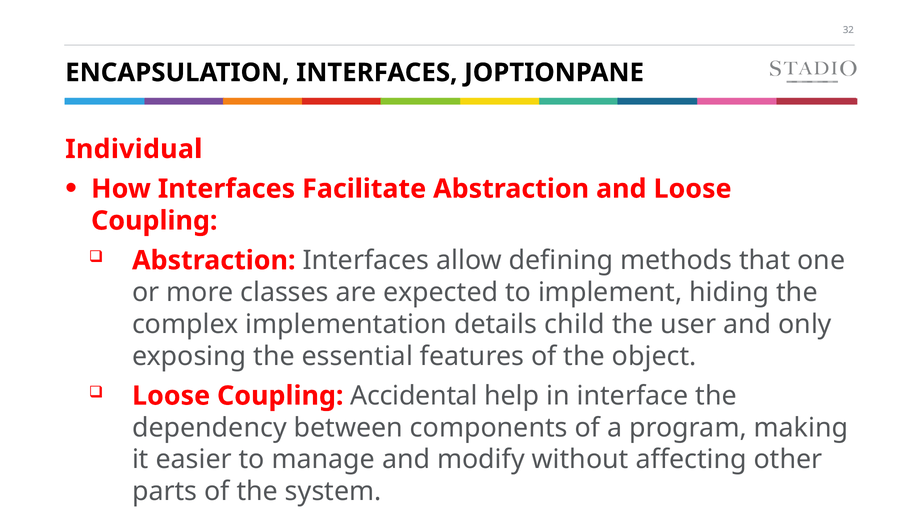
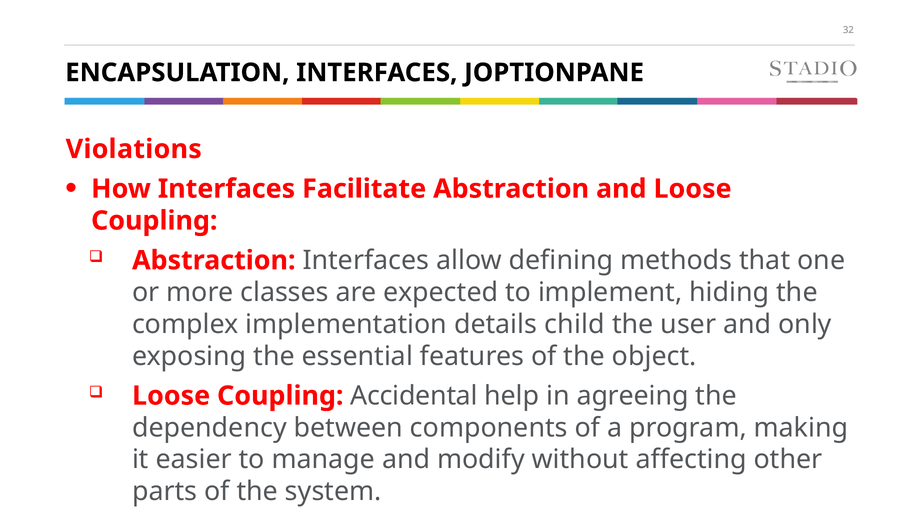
Individual: Individual -> Violations (134, 149)
interface: interface -> agreeing (633, 395)
